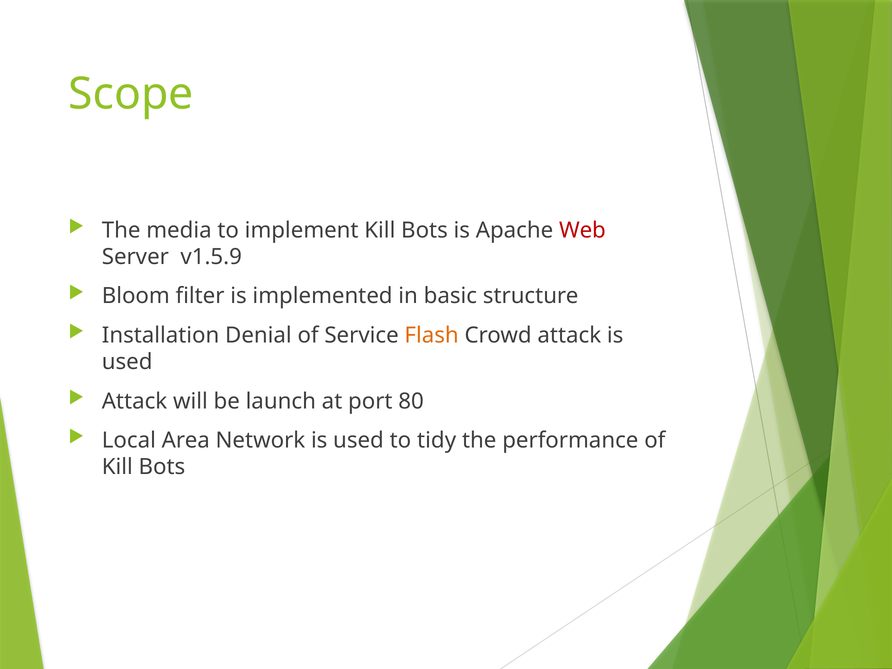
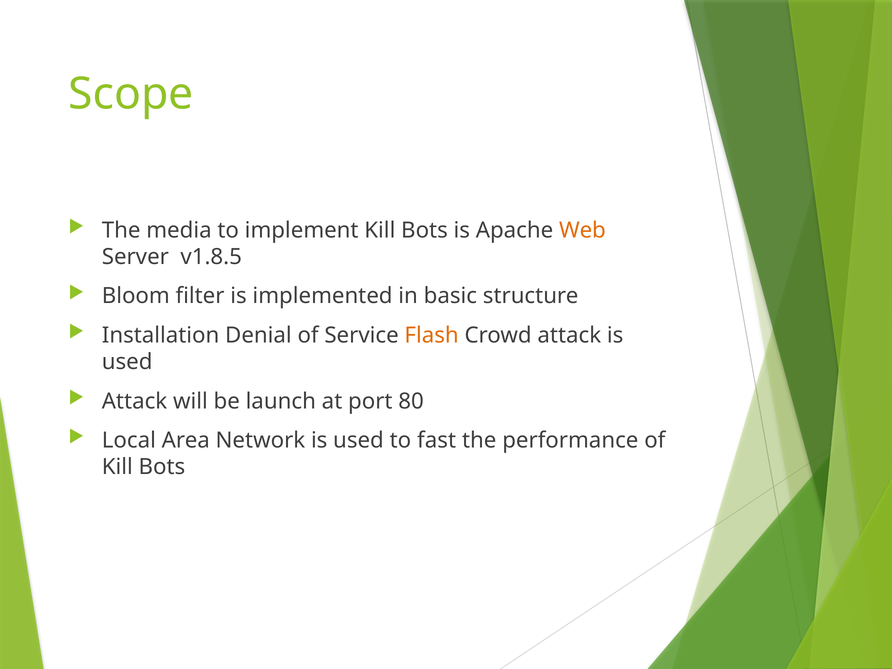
Web colour: red -> orange (582, 230)
v1.5.9: v1.5.9 -> v1.8.5 (211, 257)
tidy: tidy -> fast (437, 440)
